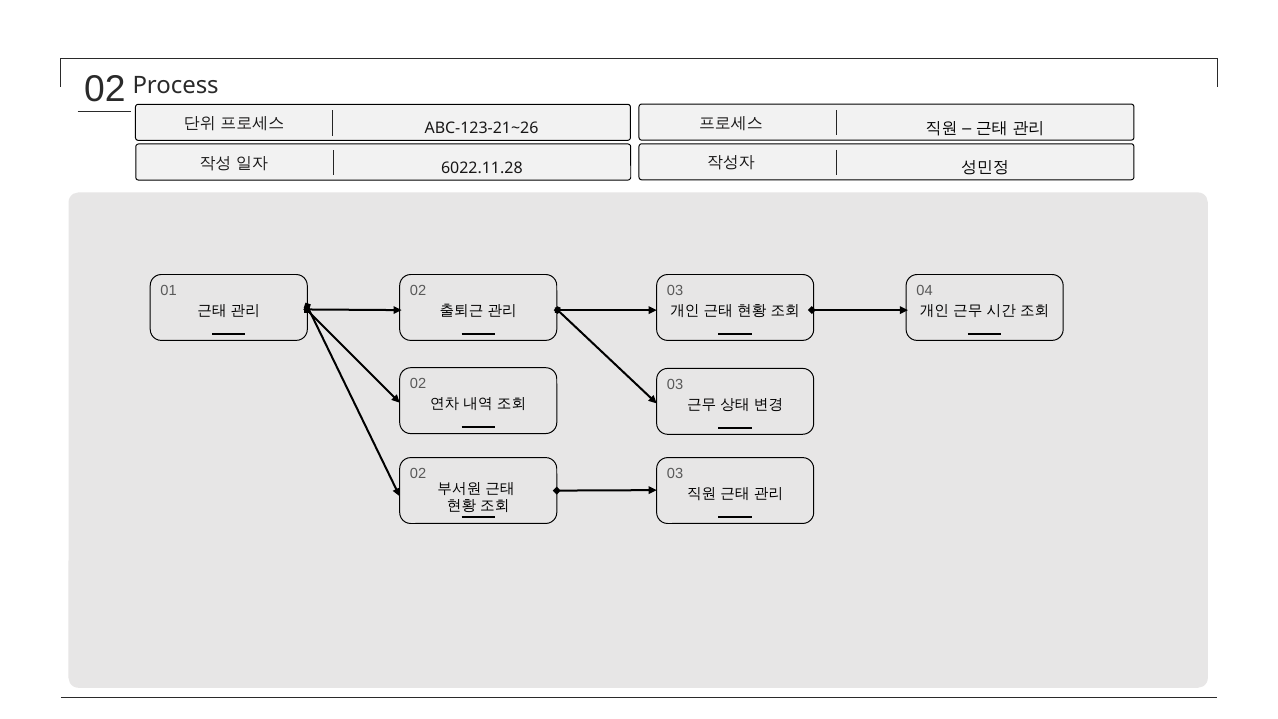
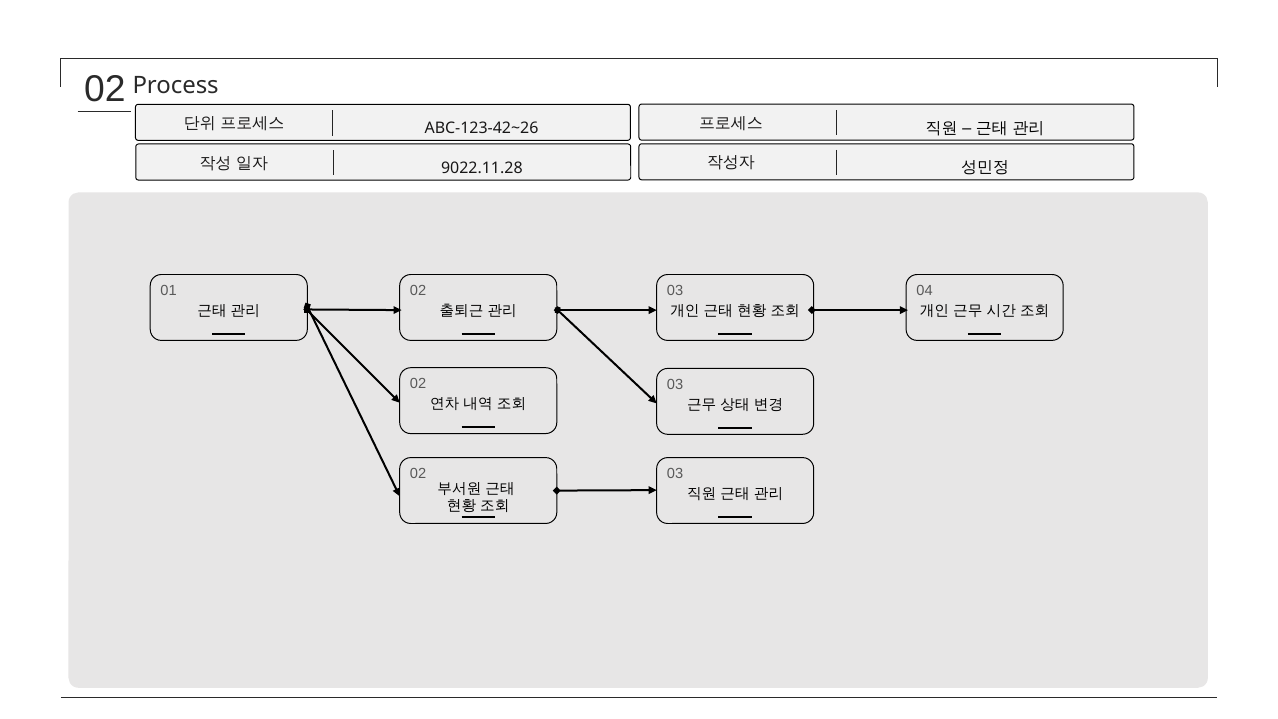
ABC-123-21~26: ABC-123-21~26 -> ABC-123-42~26 (481, 128)
6022.11.28: 6022.11.28 -> 9022.11.28 (482, 168)
